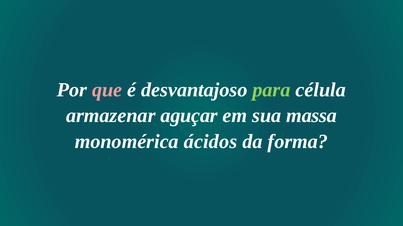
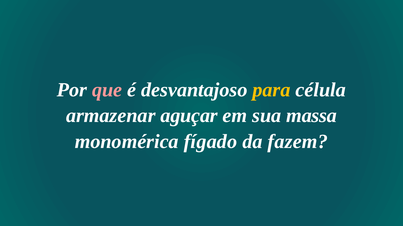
para colour: light green -> yellow (272, 90)
ácidos: ácidos -> fígado (211, 142)
forma: forma -> fazem (298, 142)
